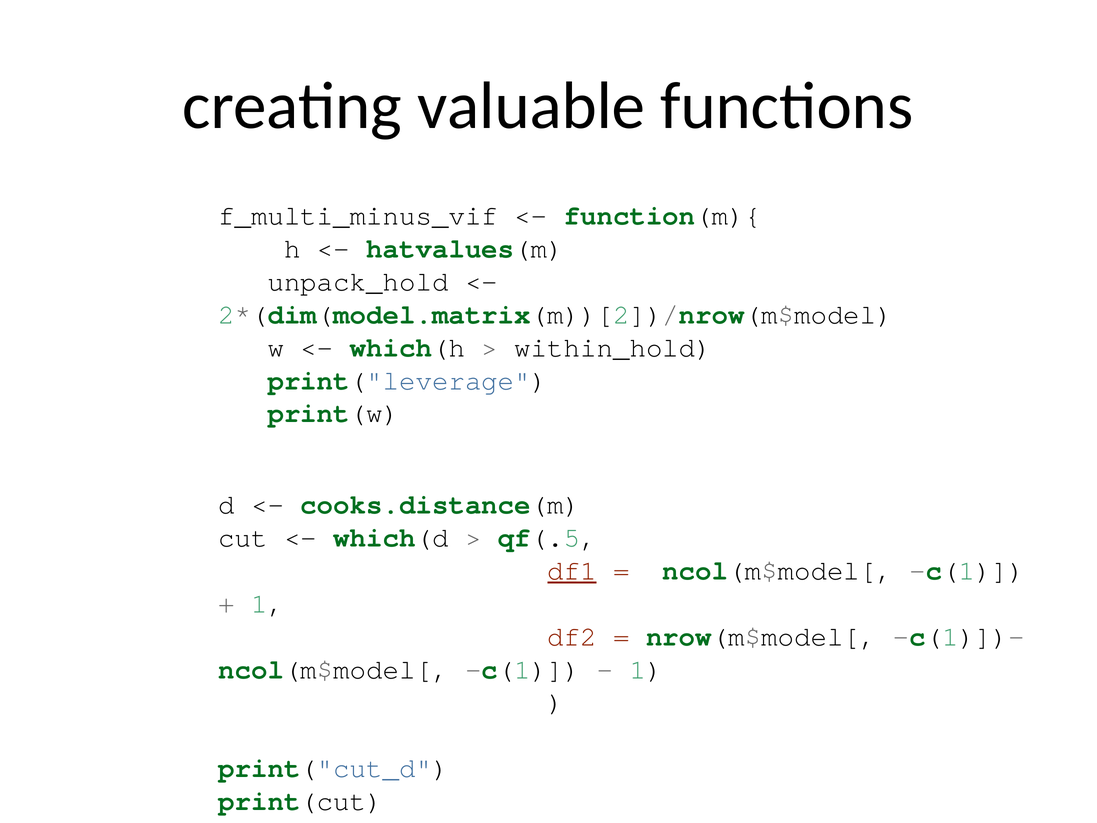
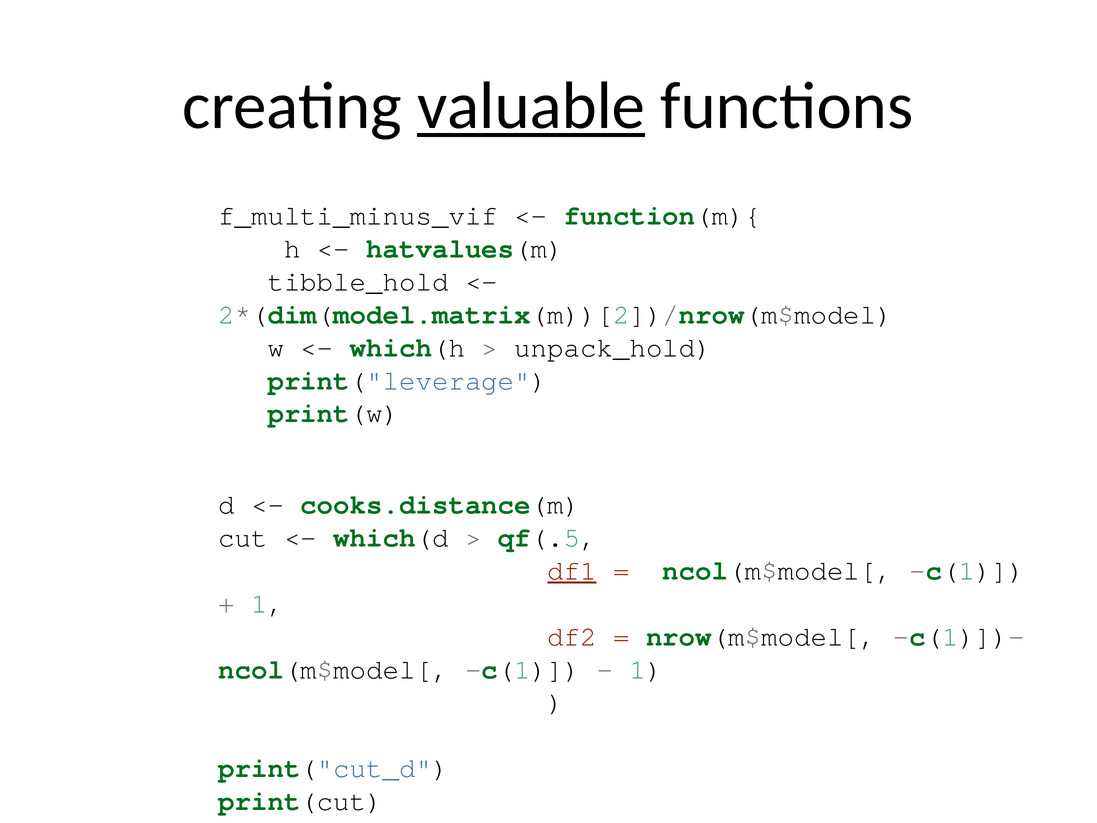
valuable underline: none -> present (531, 106)
unpack_hold: unpack_hold -> tibble_hold (358, 282)
within_hold: within_hold -> unpack_hold (613, 347)
